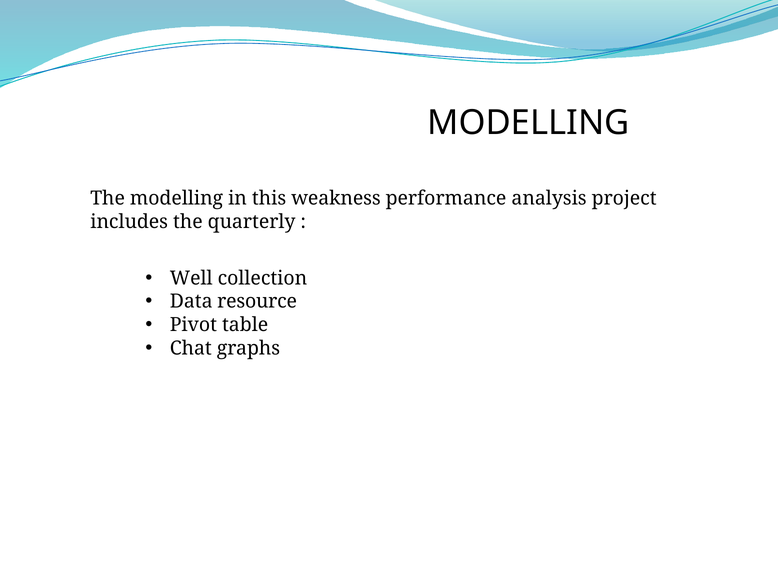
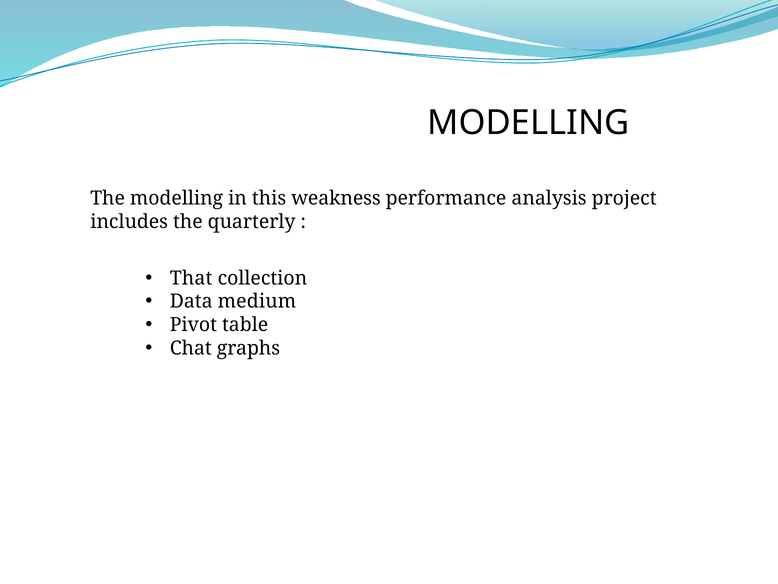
Well: Well -> That (191, 278)
resource: resource -> medium (257, 301)
